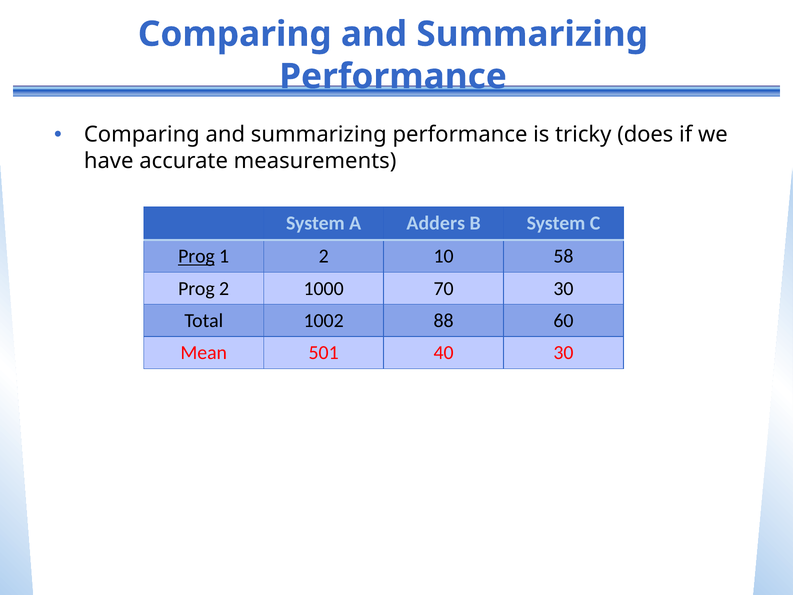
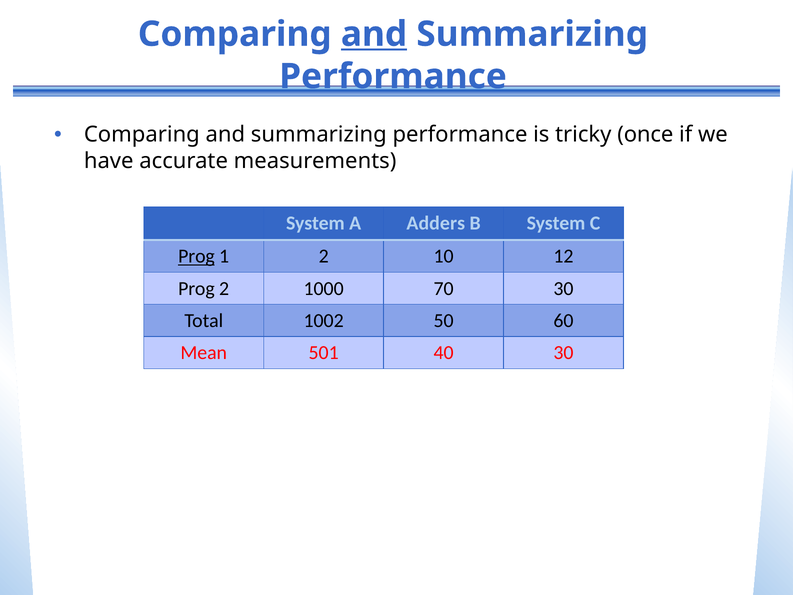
and underline: none -> present (374, 34)
does: does -> once (645, 134)
58: 58 -> 12 (563, 256)
88: 88 -> 50 (444, 321)
